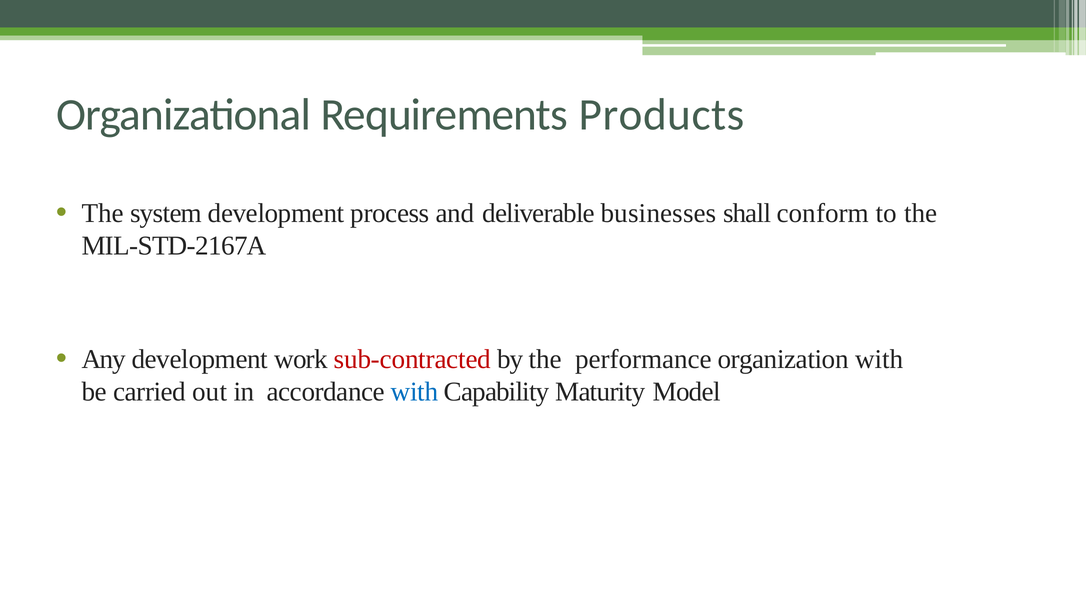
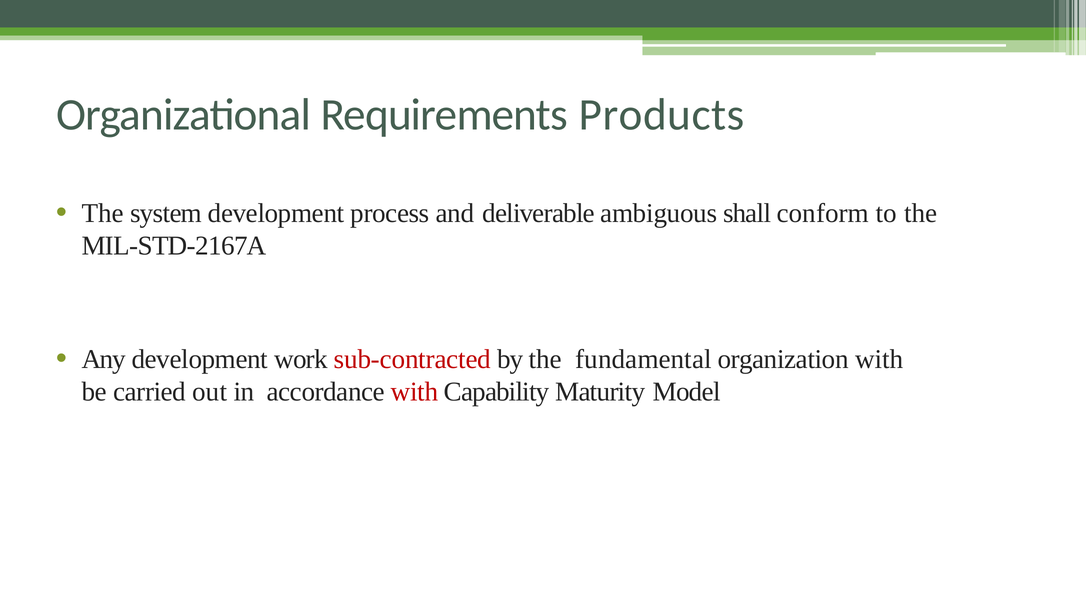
businesses: businesses -> ambiguous (659, 213)
performance: performance -> fundamental (643, 359)
with colour: blue -> red (415, 392)
